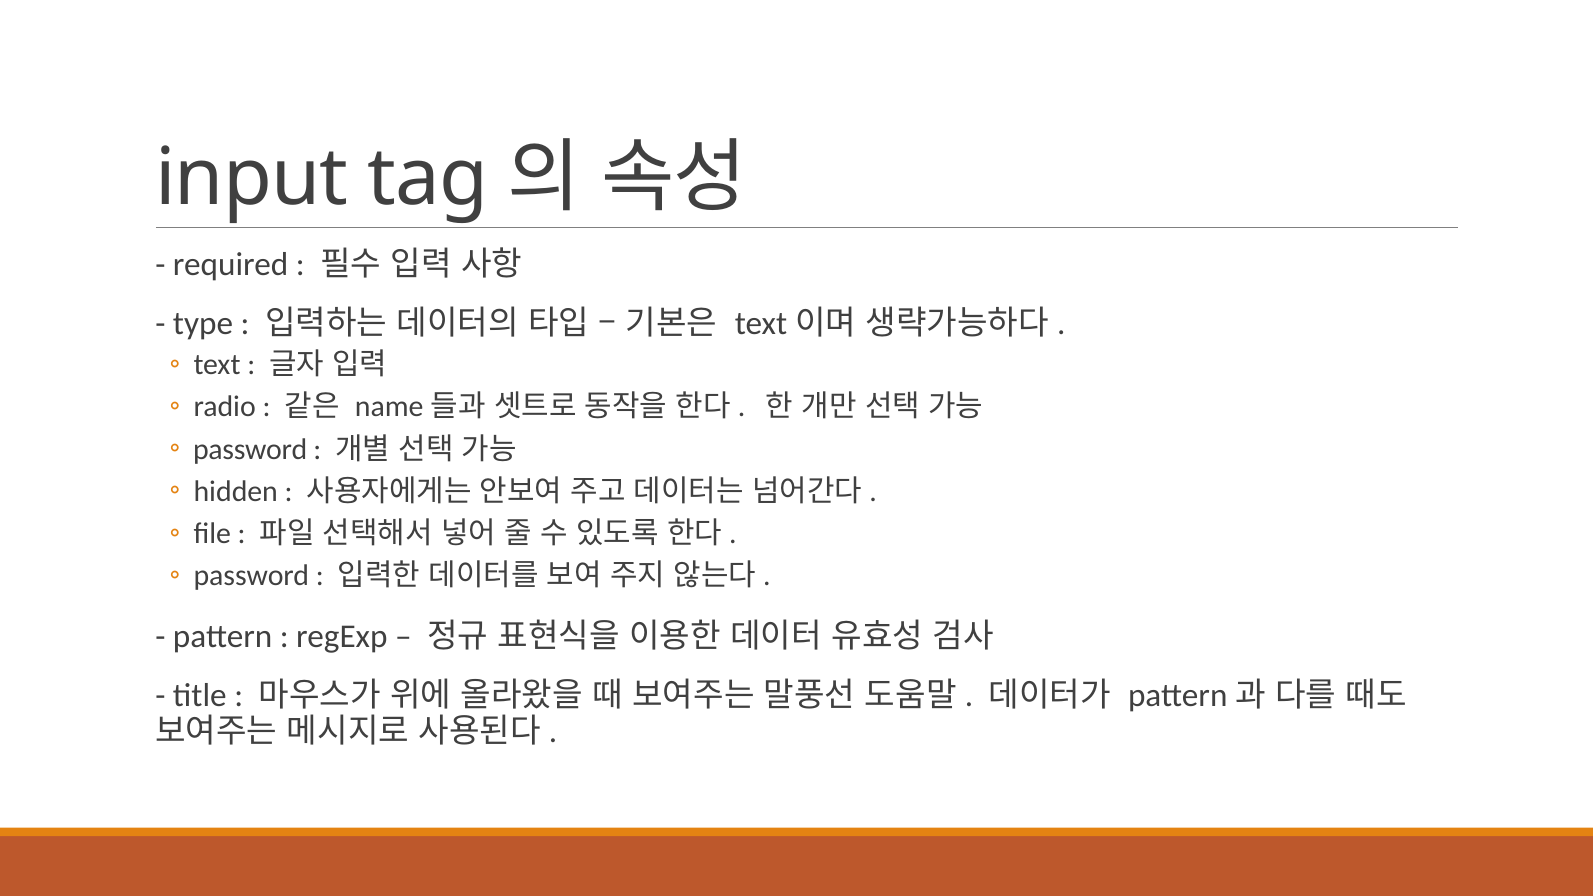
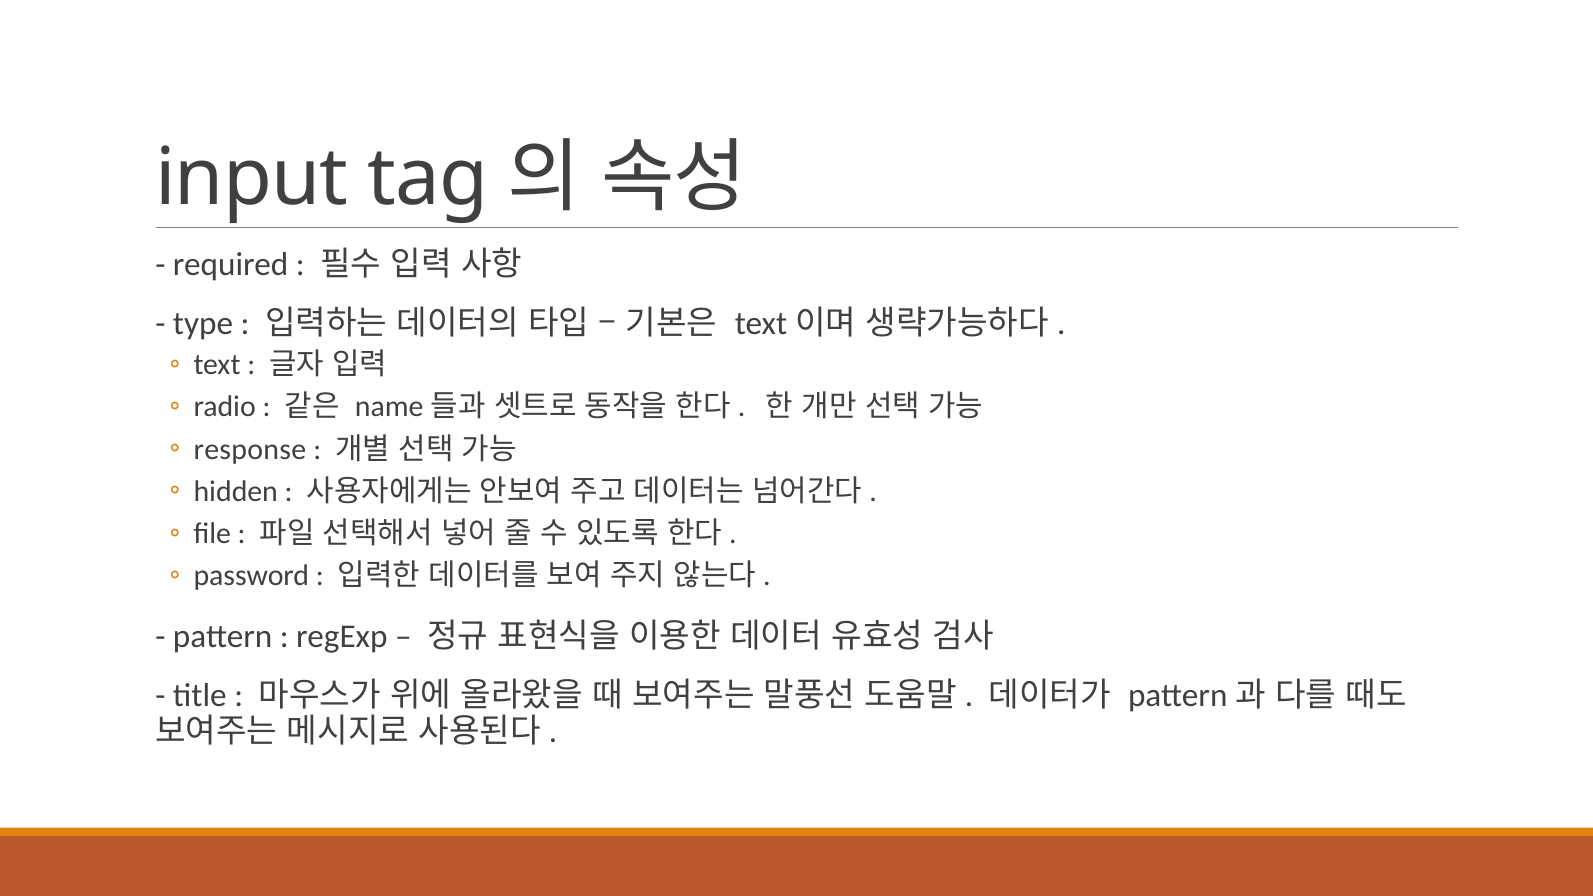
password: password -> response (250, 449)
